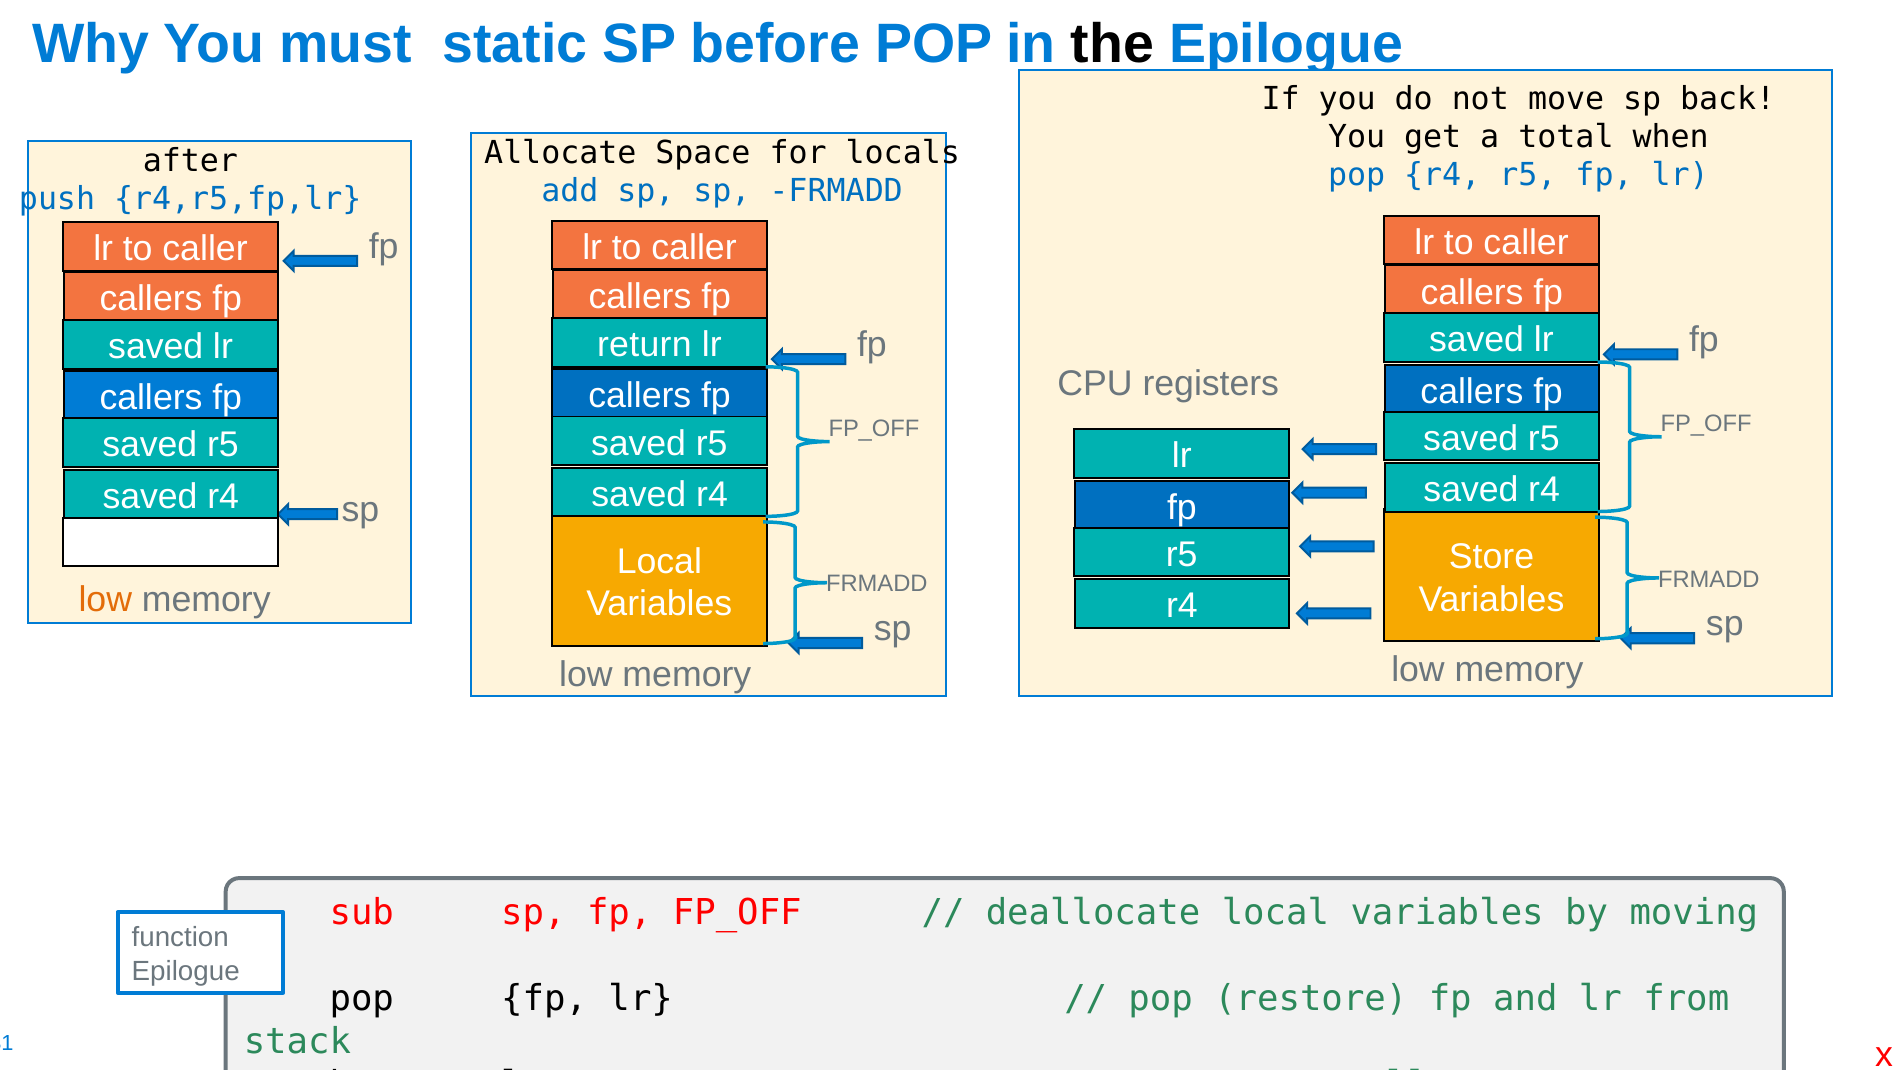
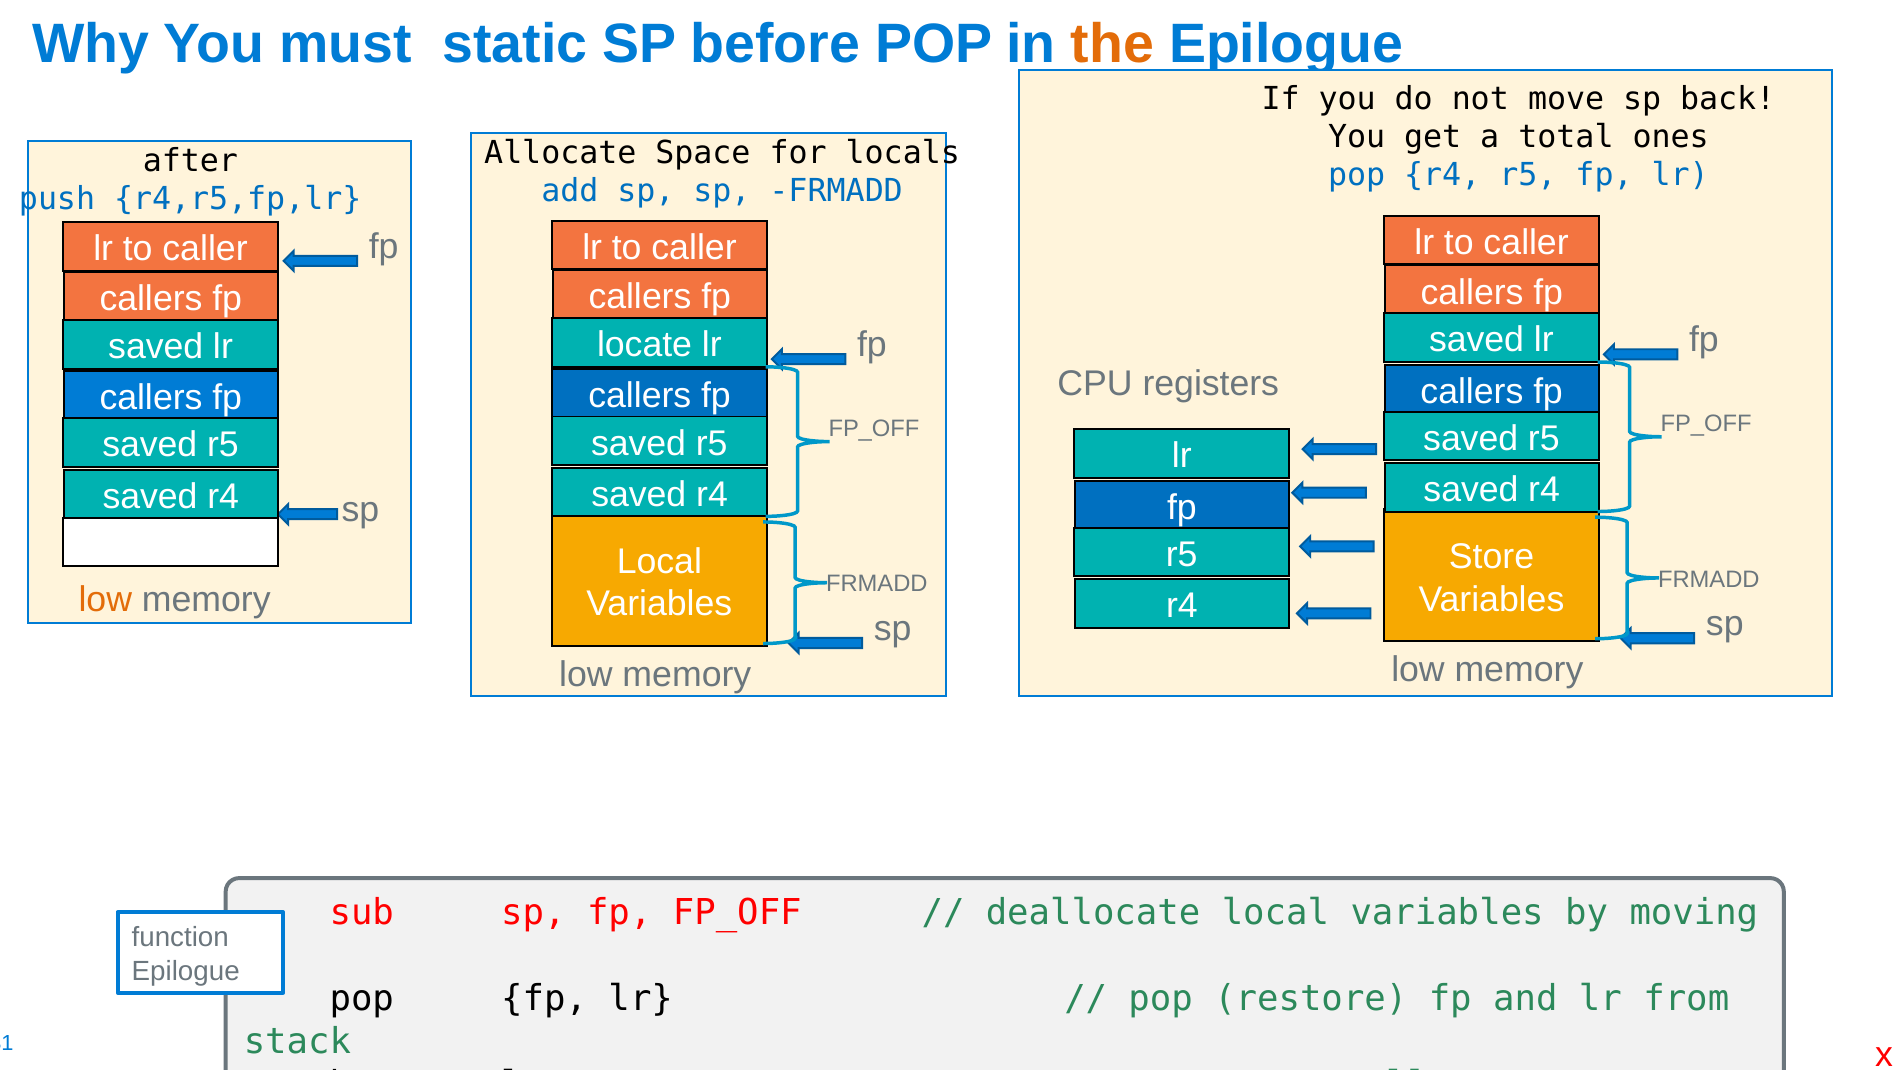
the colour: black -> orange (1112, 44)
when: when -> ones (1671, 137)
return: return -> locate (645, 345)
